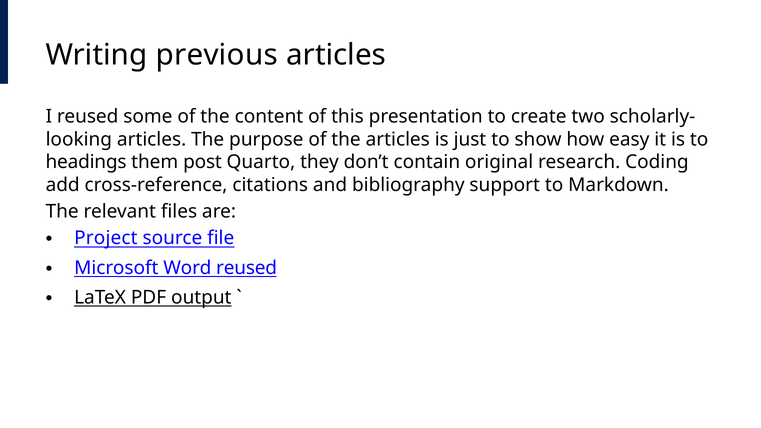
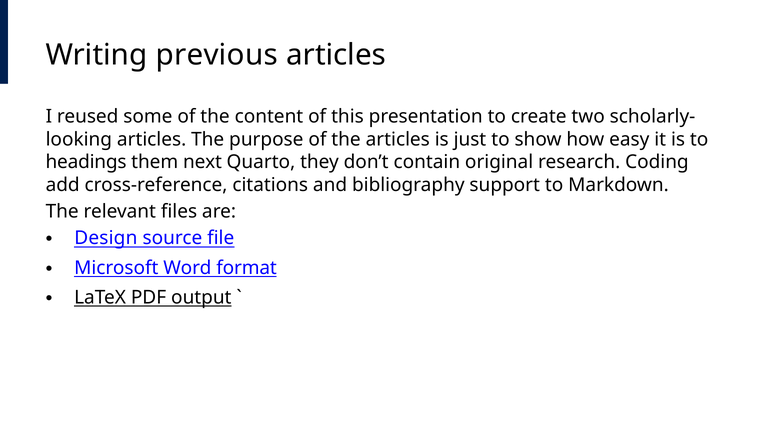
post: post -> next (203, 162)
Project: Project -> Design (106, 238)
Word reused: reused -> format (247, 268)
